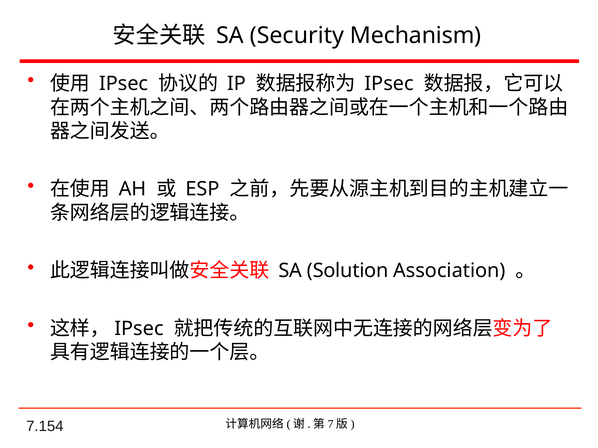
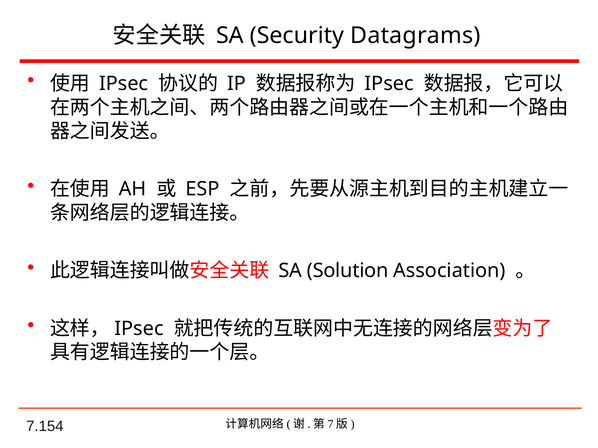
Mechanism: Mechanism -> Datagrams (415, 36)
